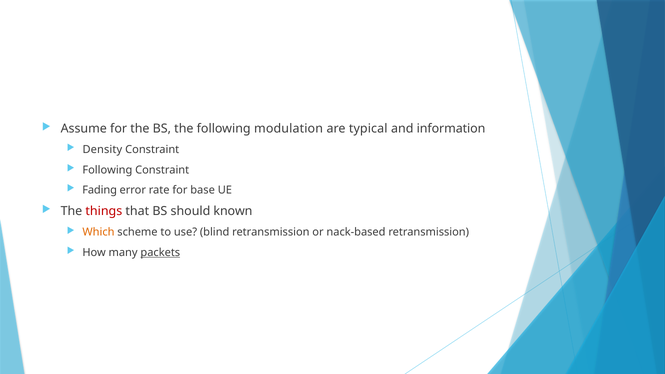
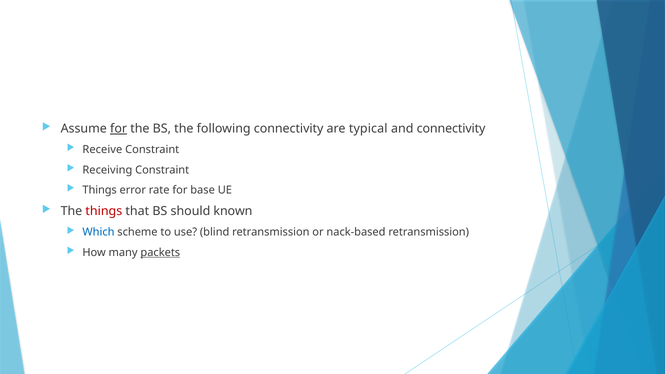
for underline: none -> present (119, 129)
following modulation: modulation -> connectivity (289, 129)
and information: information -> connectivity (451, 129)
Density: Density -> Receive (102, 150)
Following: Following -> Receiving (107, 170)
Fading: Fading -> Things (100, 190)
Which colour: orange -> blue (98, 232)
